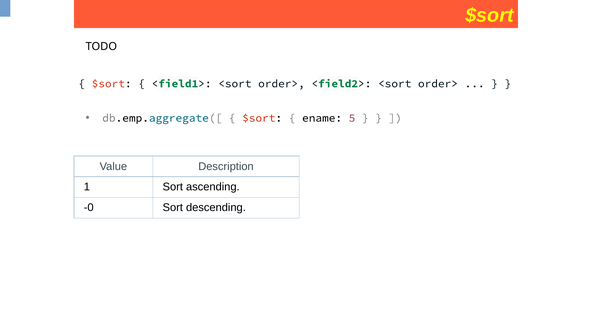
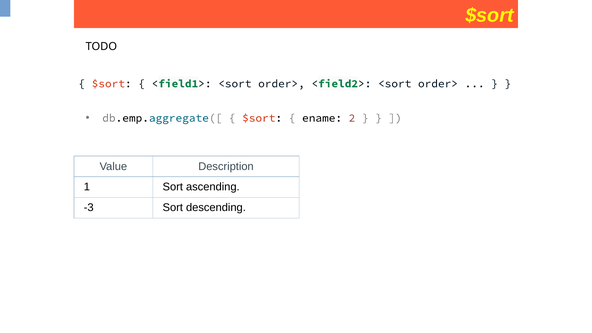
5: 5 -> 2 (352, 118)
-0: -0 -> -3 (89, 208)
